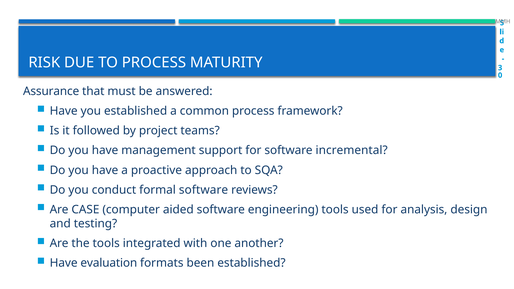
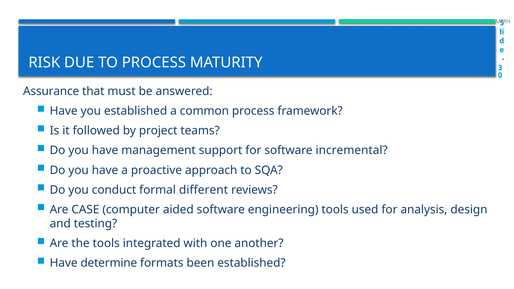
formal software: software -> different (204, 190)
evaluation: evaluation -> determine (109, 263)
